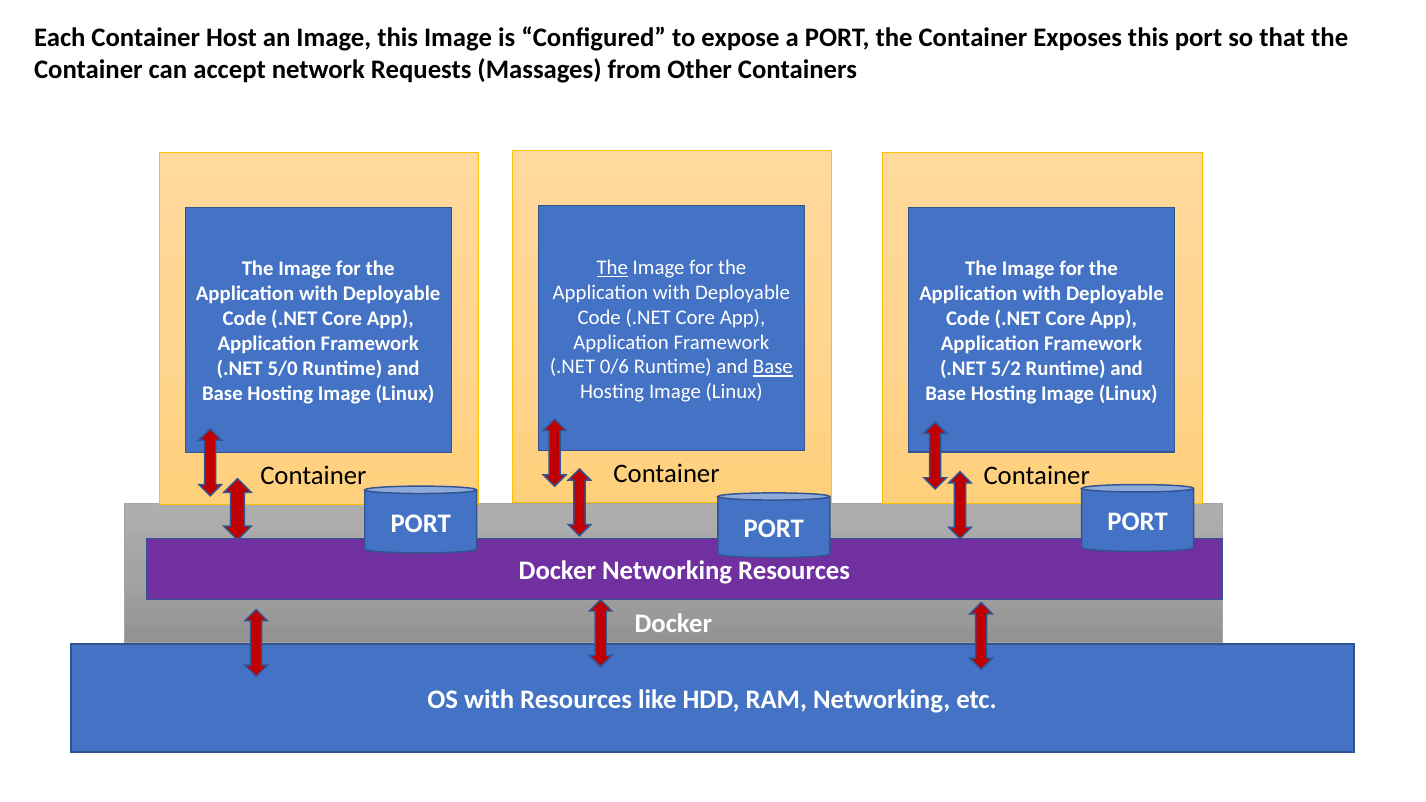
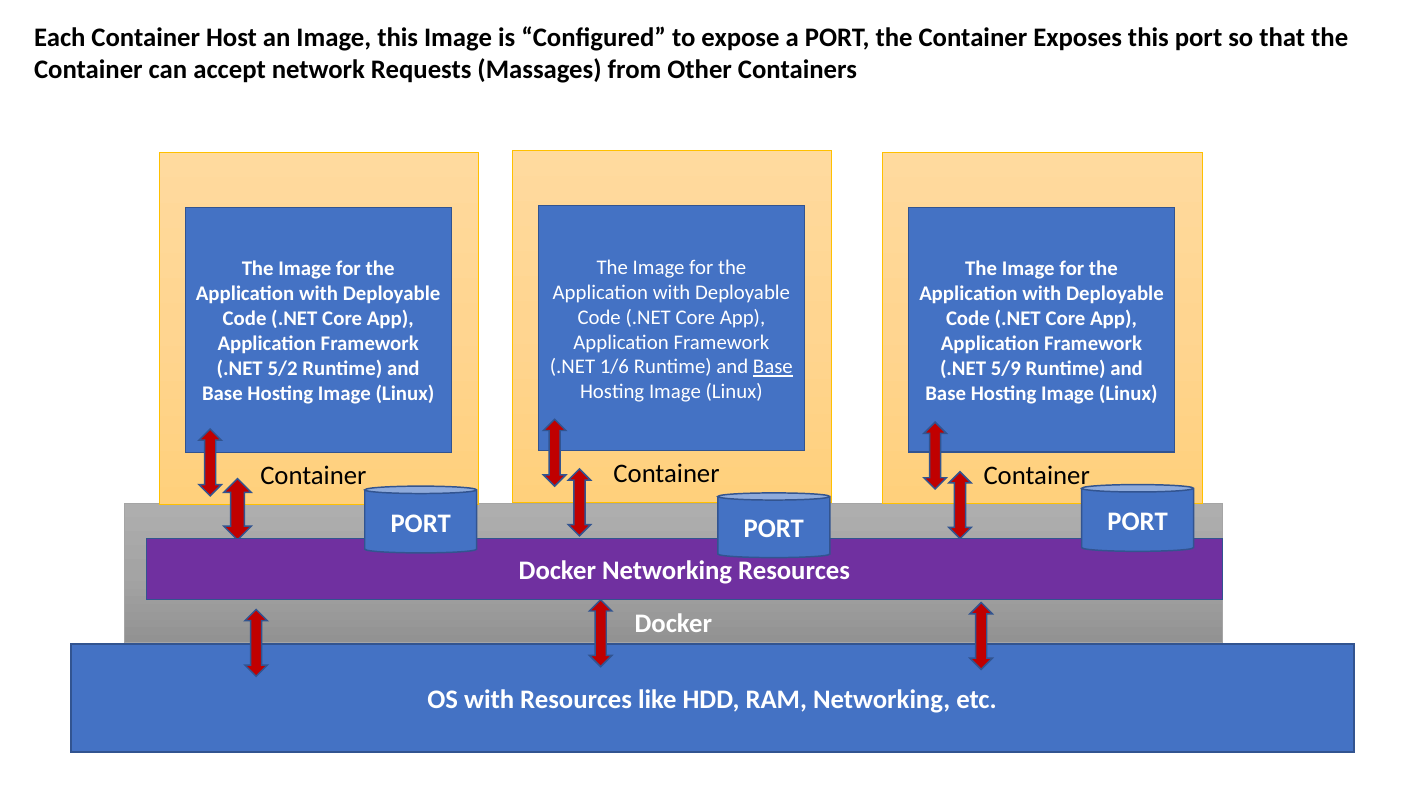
The underline: present -> none (612, 267)
0/6: 0/6 -> 1/6 (614, 367)
5/2: 5/2 -> 5/9 (1006, 369)
5/0: 5/0 -> 5/2 (283, 369)
